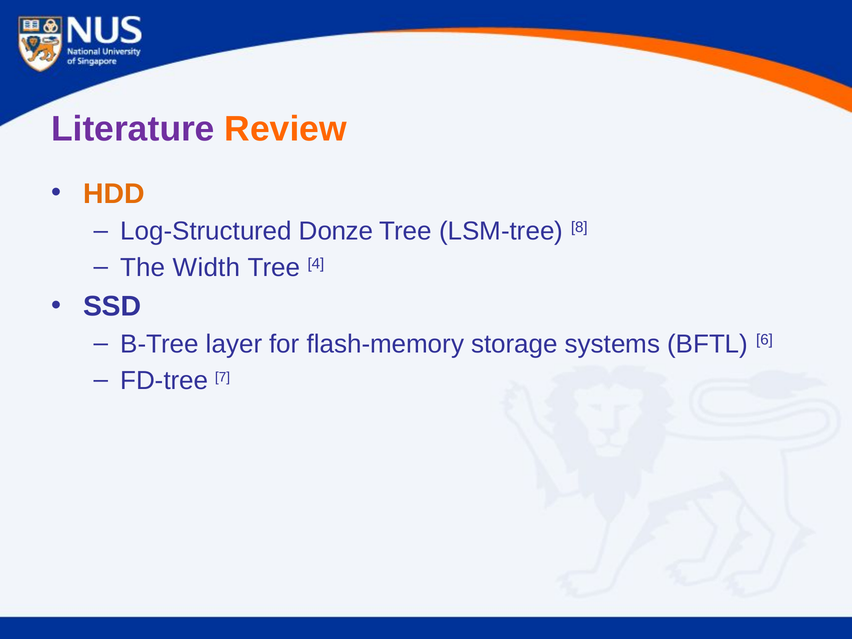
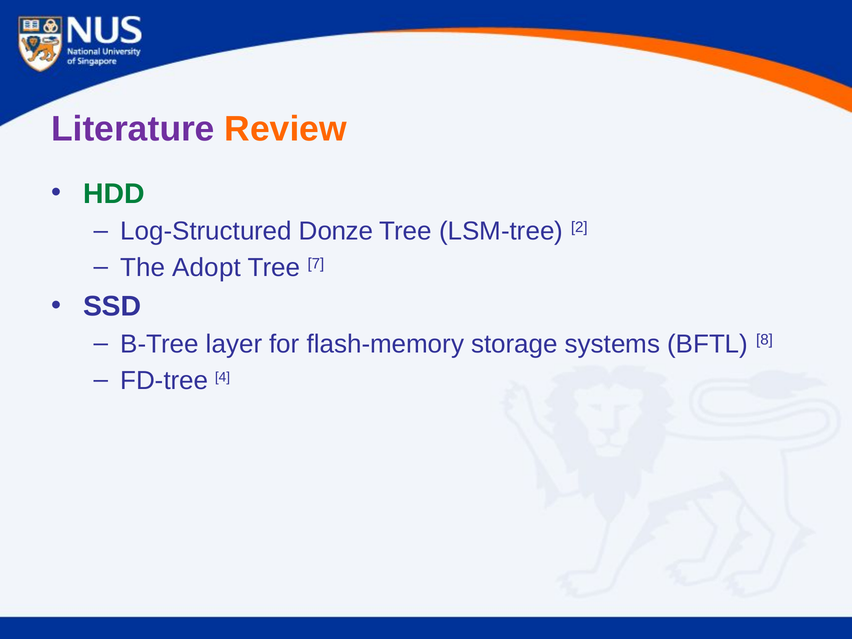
HDD colour: orange -> green (114, 194)
8: 8 -> 2 (579, 227)
Width: Width -> Adopt (207, 268)
4: 4 -> 7 (316, 264)
6: 6 -> 8 (764, 340)
7: 7 -> 4 (223, 377)
